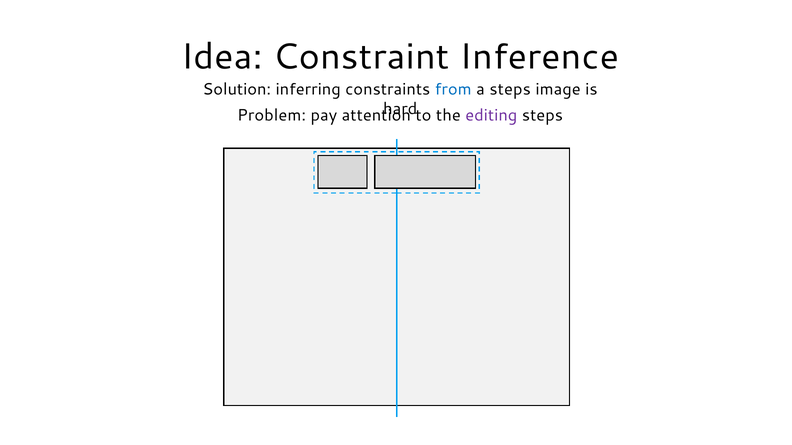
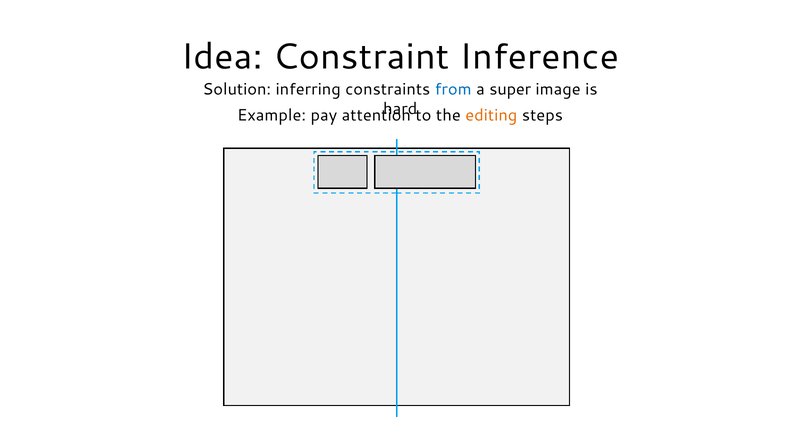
a steps: steps -> super (510, 89)
Problem: Problem -> Example (272, 115)
editing colour: purple -> orange (491, 115)
